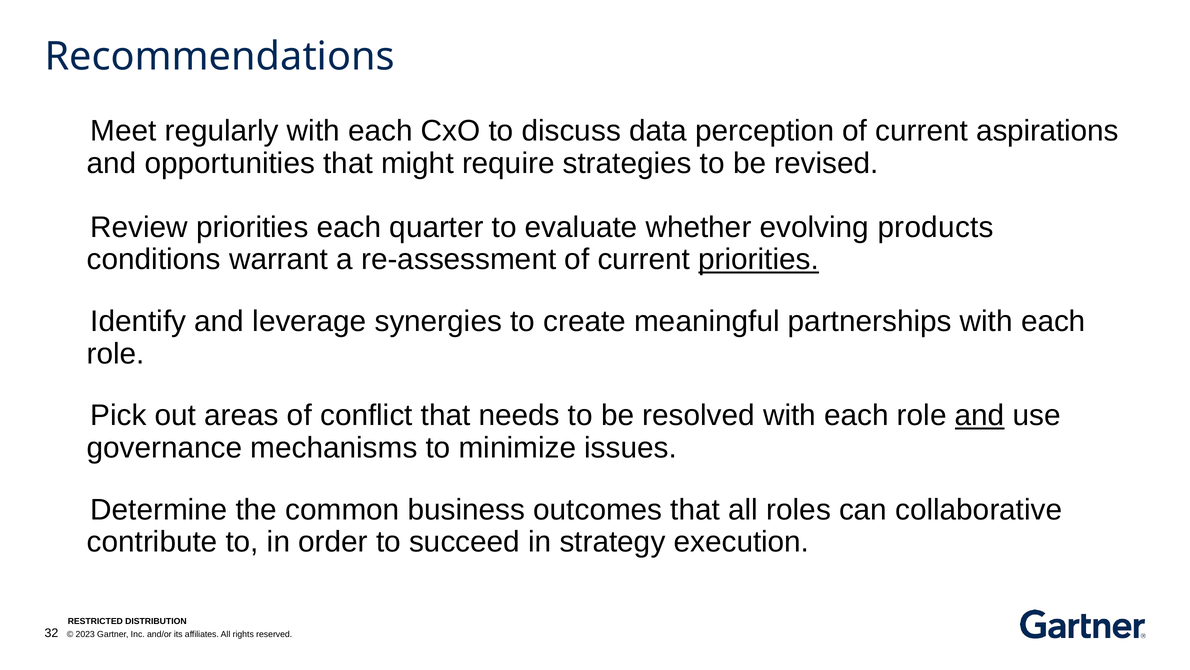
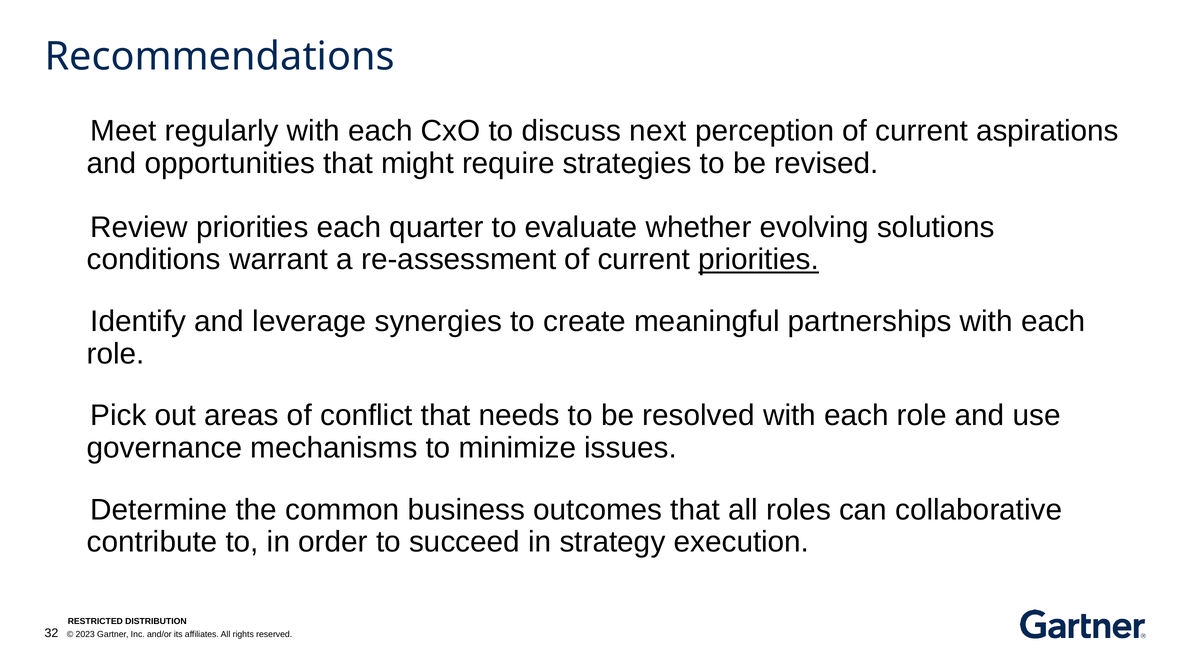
data: data -> next (658, 131)
products: products -> solutions (936, 227)
and underline: present -> none (980, 415)
